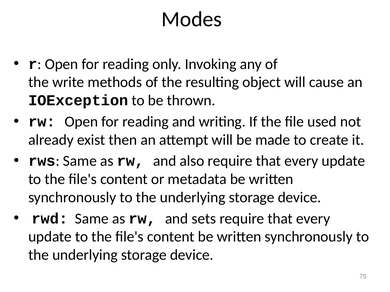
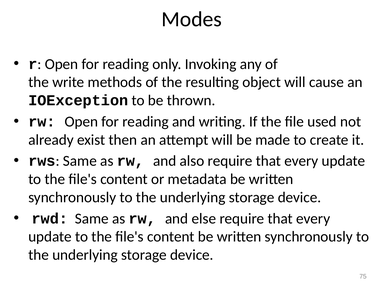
sets: sets -> else (204, 219)
